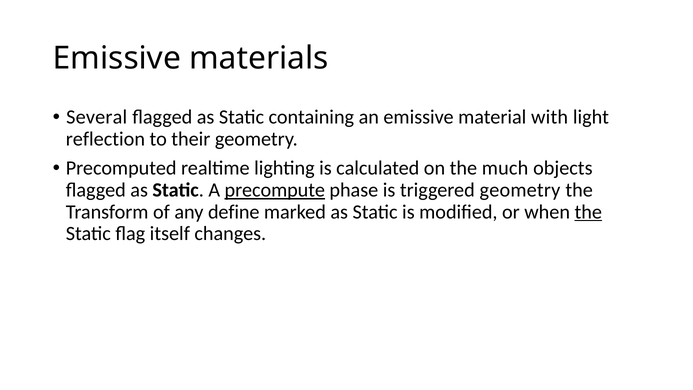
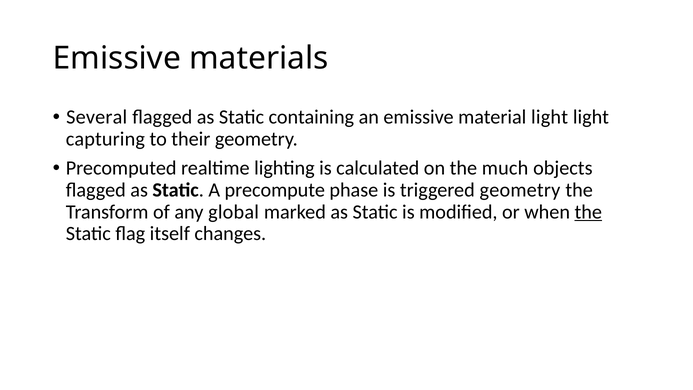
material with: with -> light (550, 117)
reflection: reflection -> capturing (105, 139)
precompute underline: present -> none (275, 190)
define: define -> global (234, 212)
